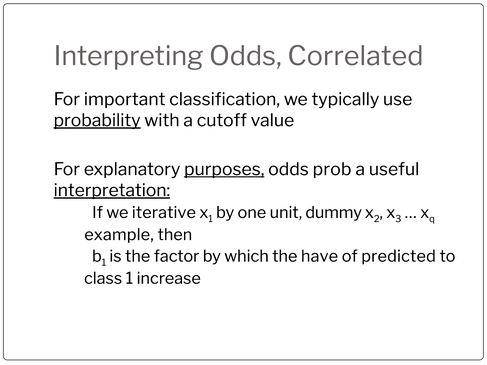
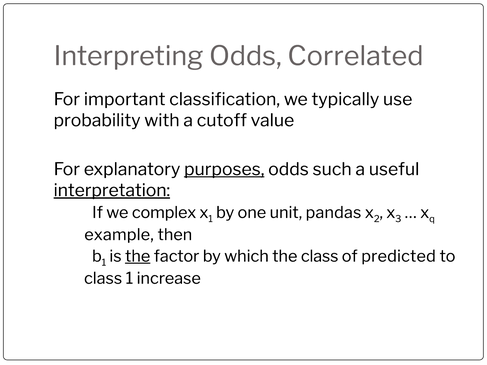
probability underline: present -> none (97, 121)
prob: prob -> such (332, 169)
iterative: iterative -> complex (164, 213)
dummy: dummy -> pandas (333, 213)
the underline: none -> present (138, 256)
the have: have -> class (320, 256)
